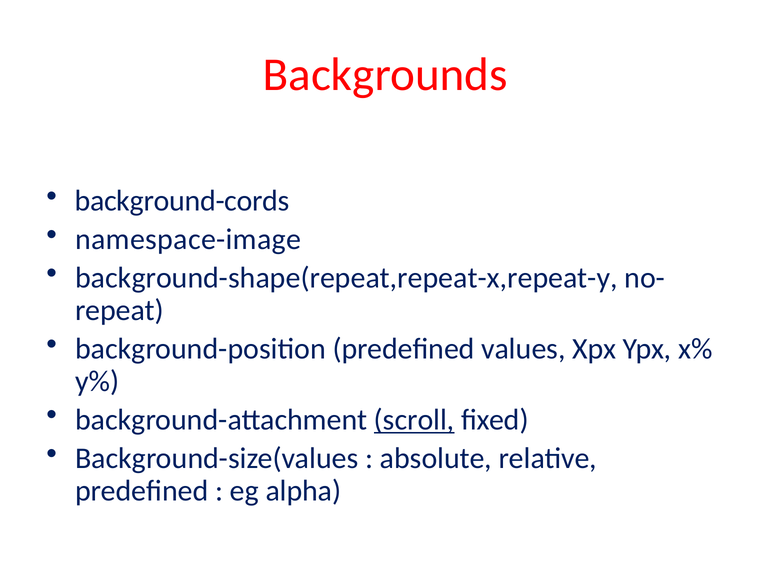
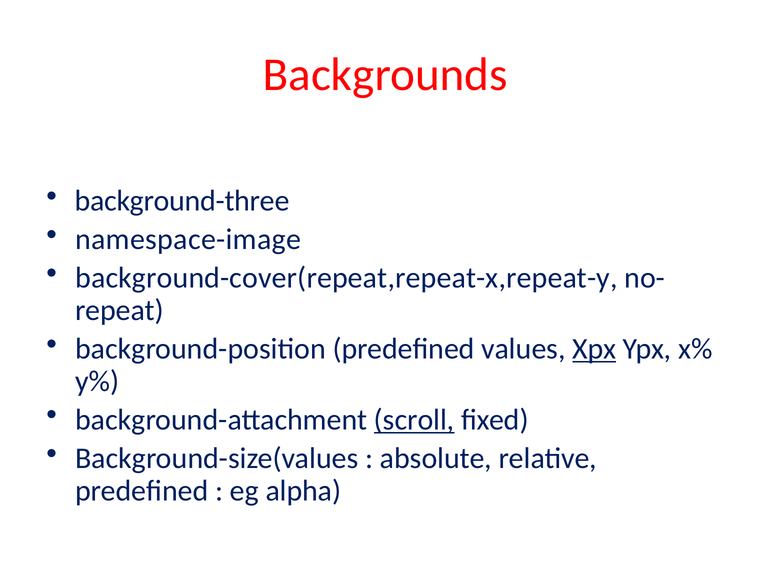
background-cords: background-cords -> background-three (182, 201)
background-shape(repeat,repeat-x,repeat-y: background-shape(repeat,repeat-x,repeat-y -> background-cover(repeat,repeat-x,repeat-y (346, 278)
Xpx underline: none -> present (594, 349)
